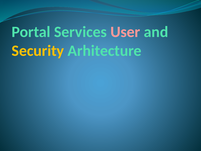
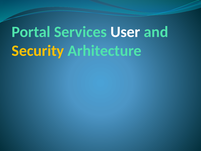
User colour: pink -> white (125, 32)
